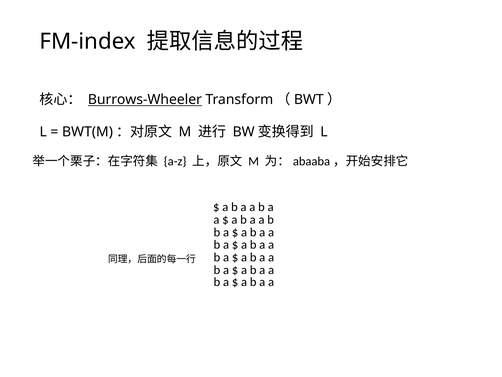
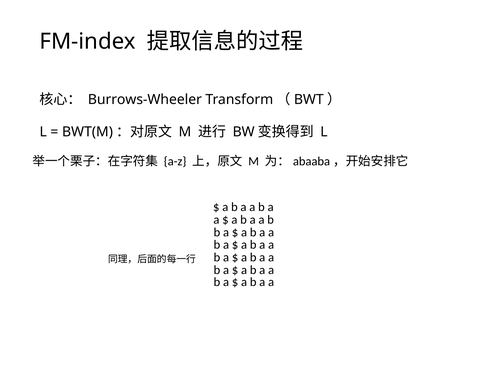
Burrows-Wheeler underline: present -> none (145, 100)
